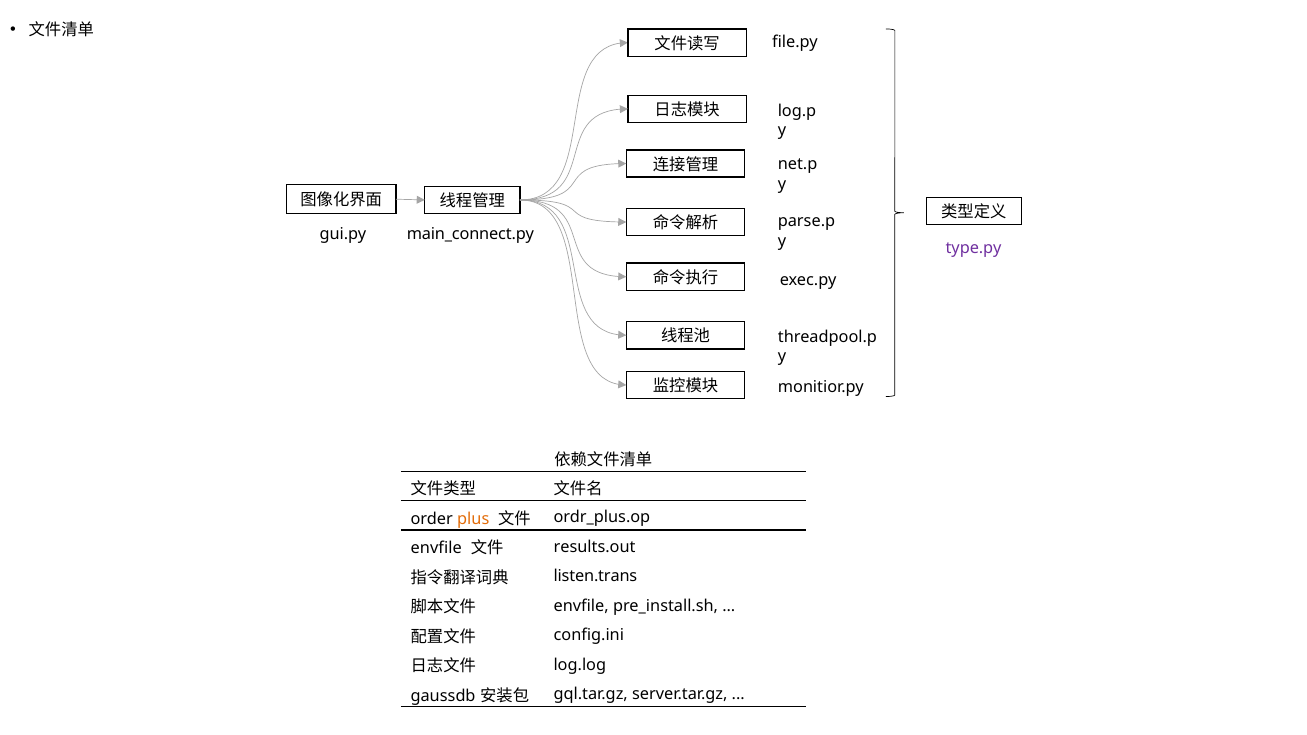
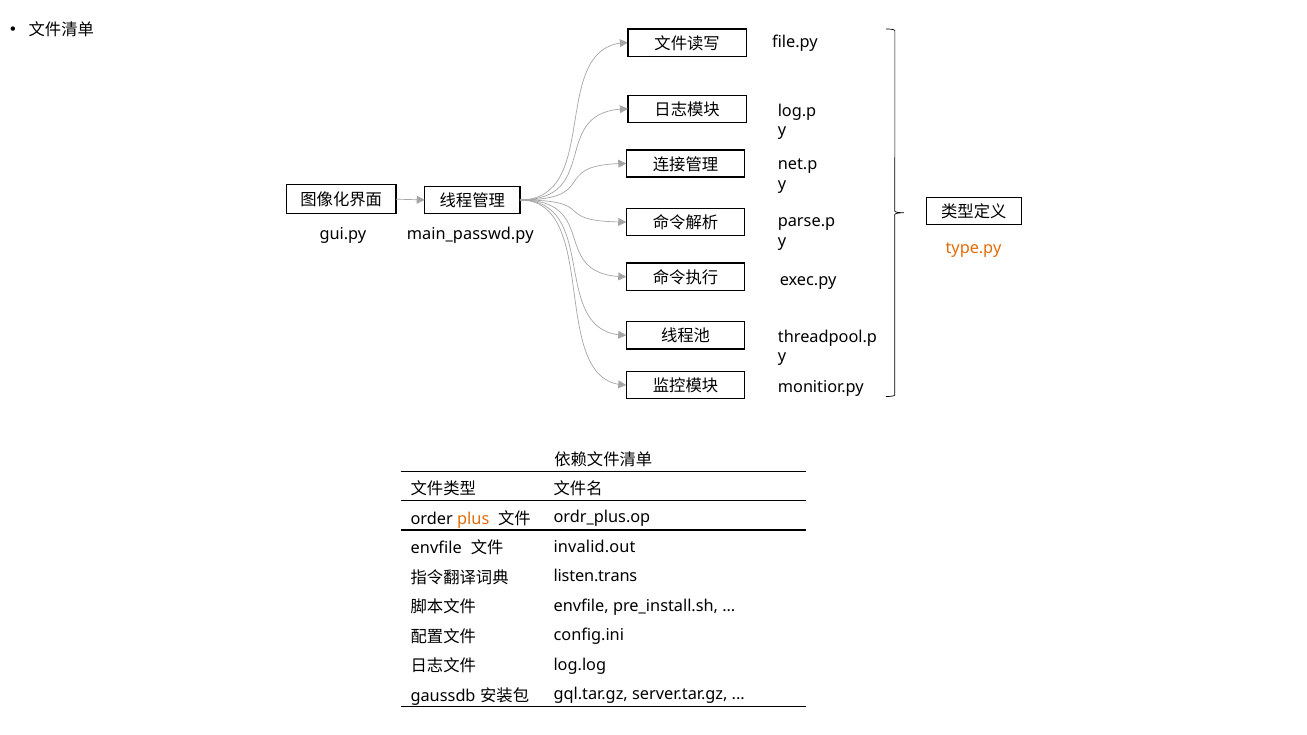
main_connect.py: main_connect.py -> main_passwd.py (470, 234)
type.py colour: purple -> orange (974, 248)
results.out: results.out -> invalid.out (595, 547)
